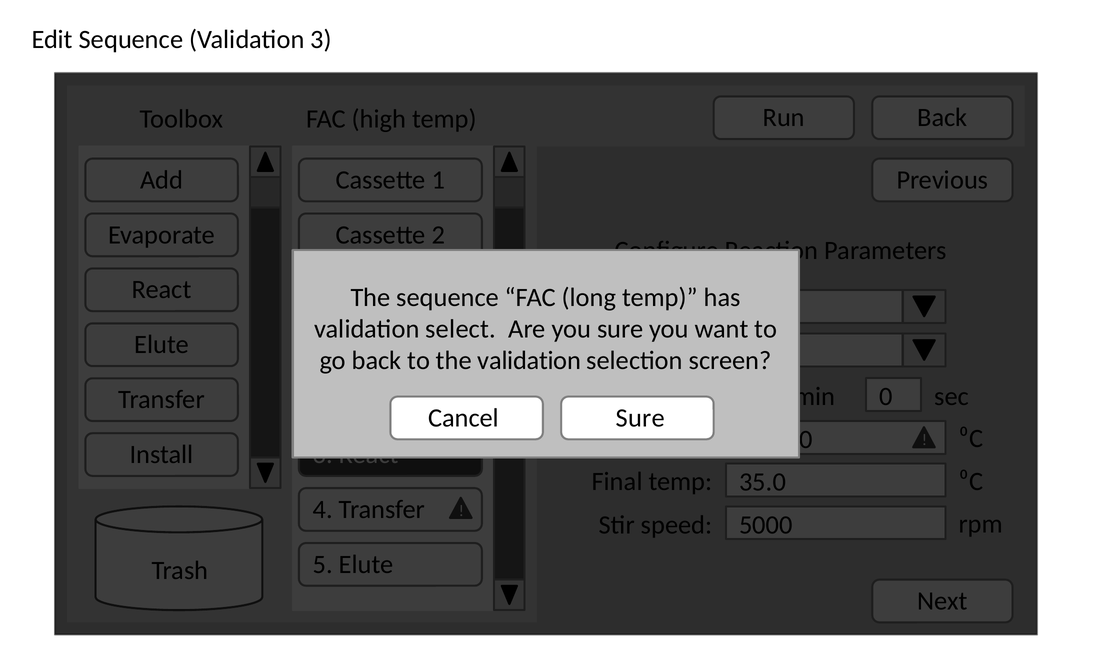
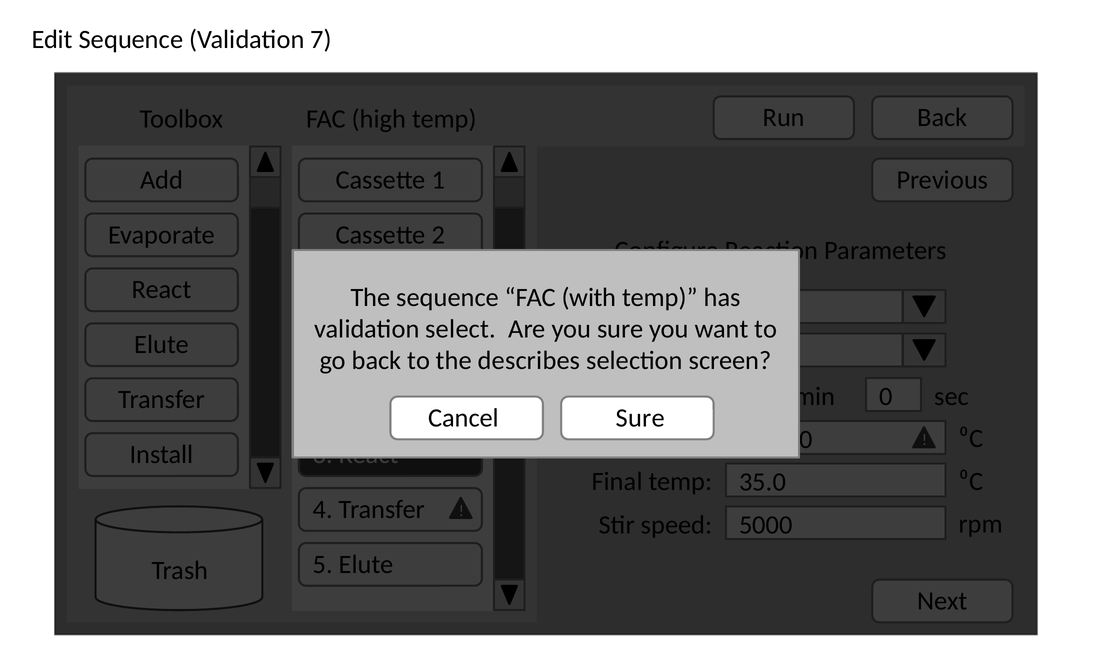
Validation 3: 3 -> 7 (321, 40)
long: long -> with (589, 297)
the validation: validation -> describes (529, 361)
